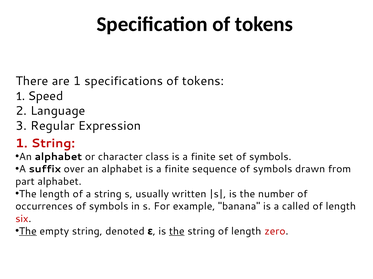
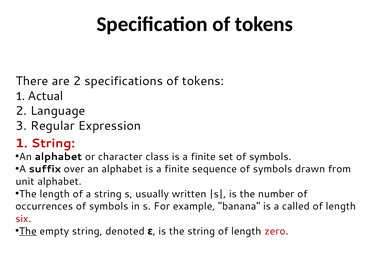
are 1: 1 -> 2 (77, 81)
Speed: Speed -> Actual (46, 96)
part: part -> unit (25, 182)
the underline: present -> none (177, 232)
